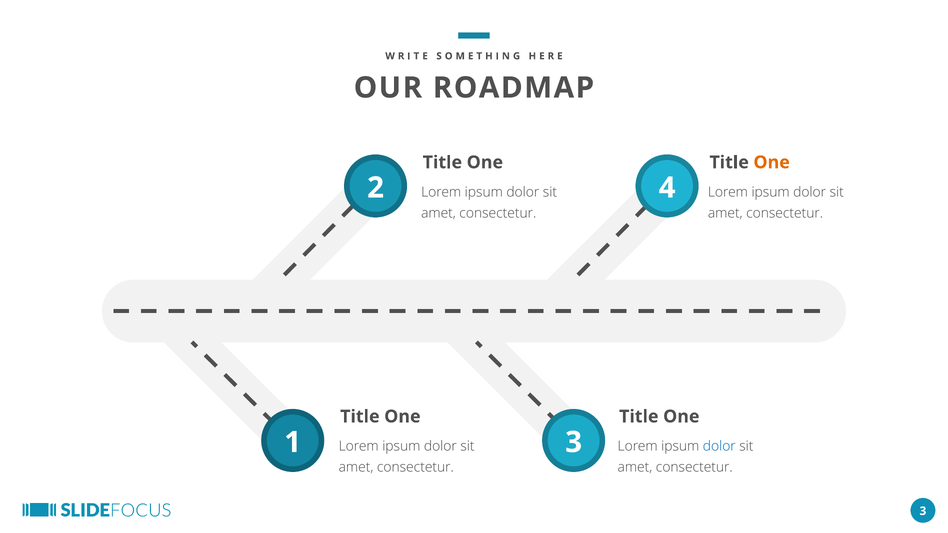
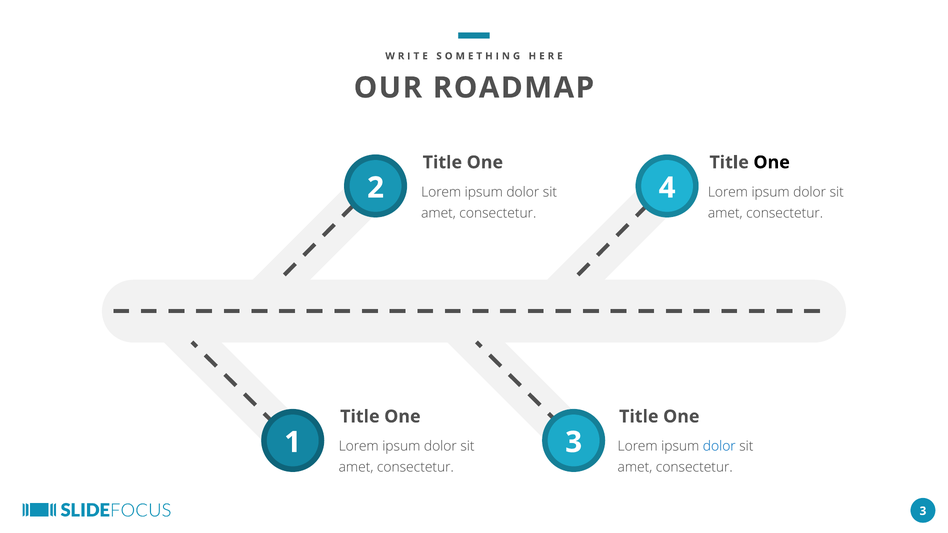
One colour: orange -> black (772, 163)
